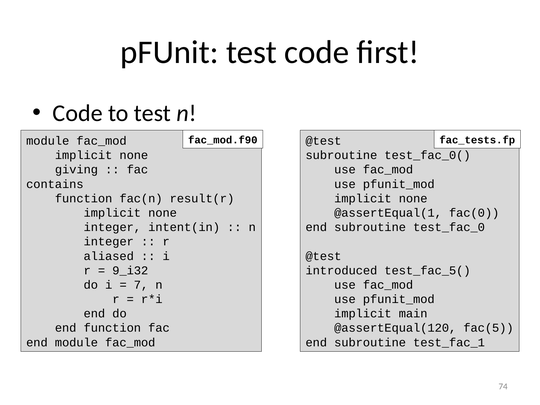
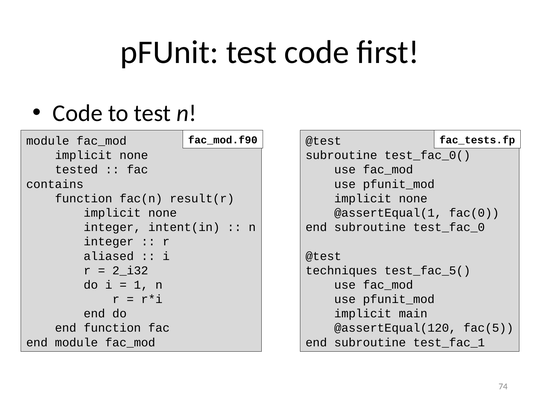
giving: giving -> tested (76, 170)
9_i32: 9_i32 -> 2_i32 (130, 270)
introduced: introduced -> techniques (341, 270)
7: 7 -> 1 (141, 285)
